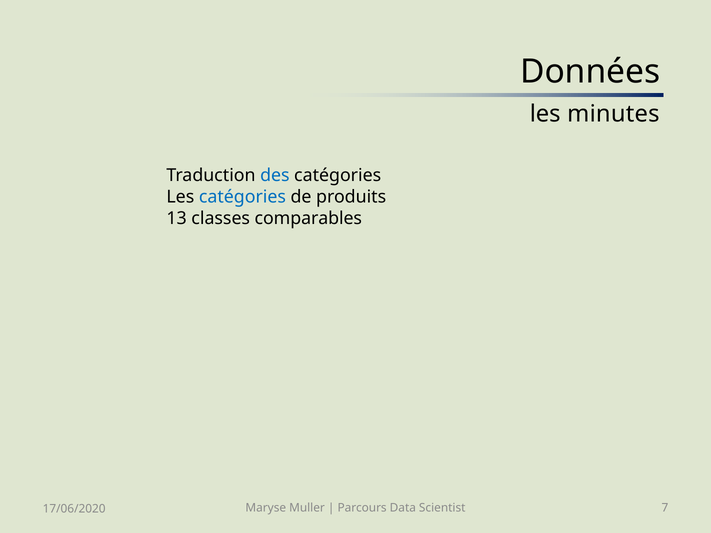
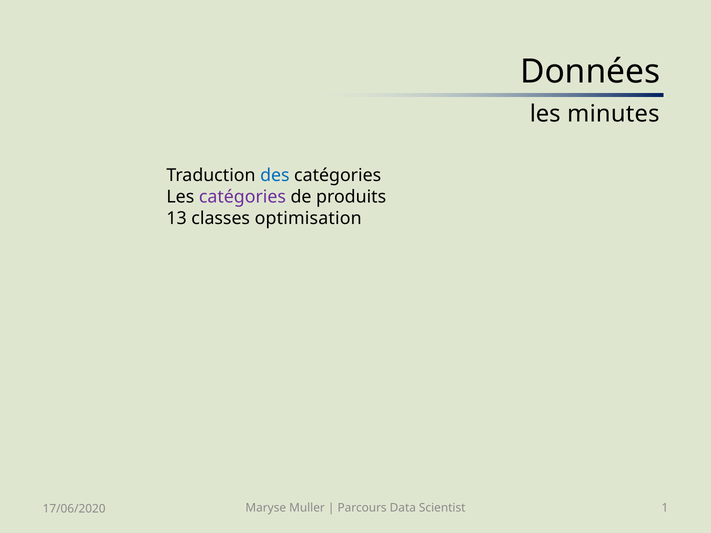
catégories colour: blue -> purple (242, 197)
comparables: comparables -> optimisation (308, 218)
7: 7 -> 1 (665, 508)
